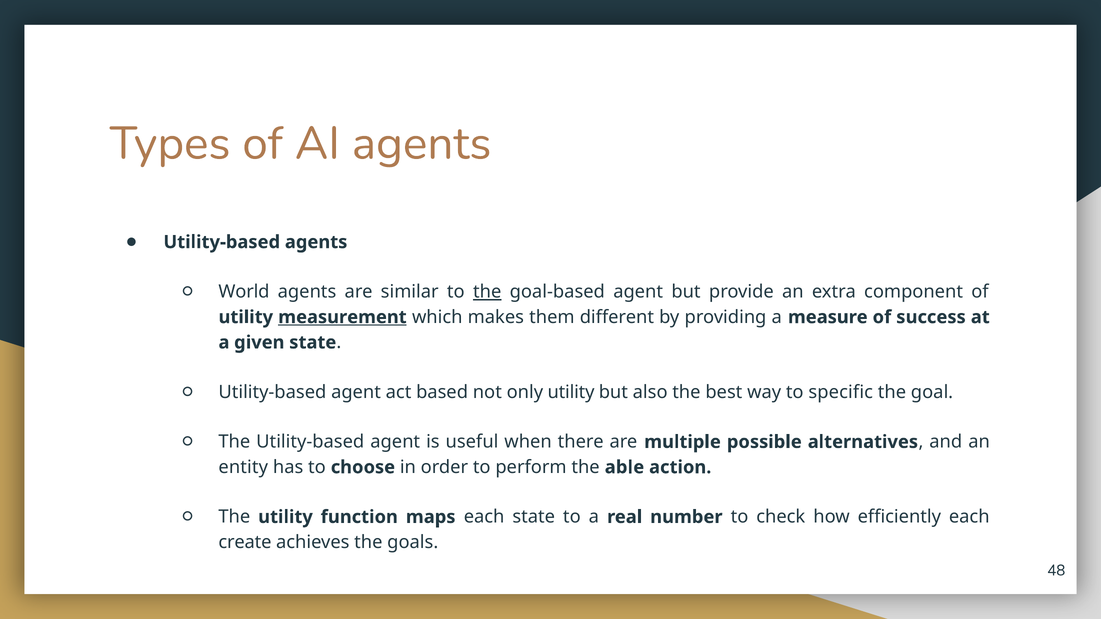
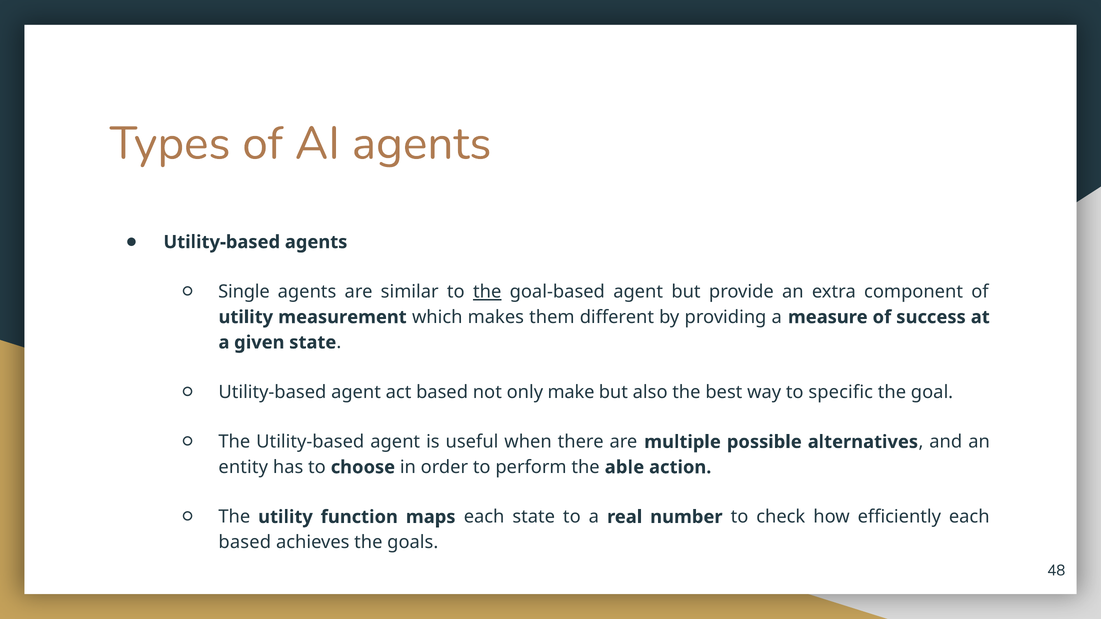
World: World -> Single (244, 292)
measurement underline: present -> none (342, 317)
only utility: utility -> make (571, 392)
create: create -> based (245, 543)
